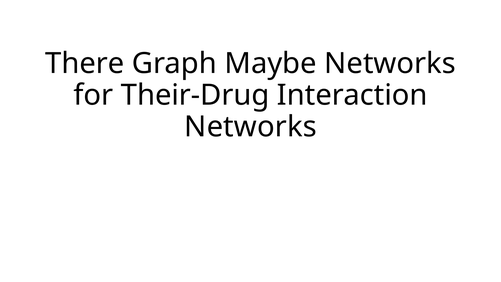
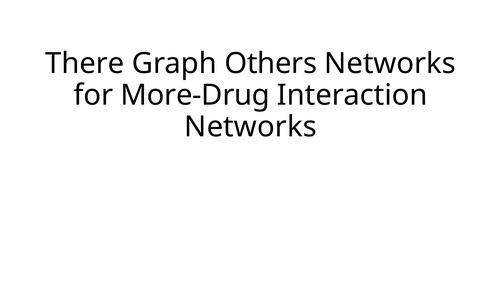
Maybe: Maybe -> Others (271, 64)
Their-Drug: Their-Drug -> More-Drug (195, 95)
